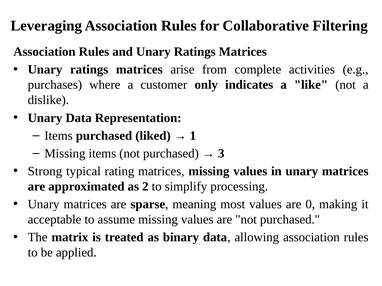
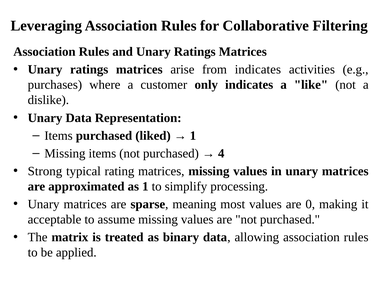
from complete: complete -> indicates (258, 70)
3: 3 -> 4 (221, 154)
as 2: 2 -> 1 (145, 187)
